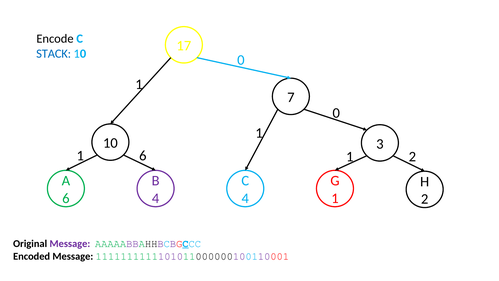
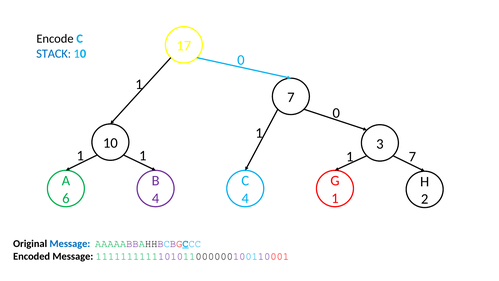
1 6: 6 -> 1 (143, 156)
1 2: 2 -> 7 (412, 156)
Message colour: purple -> blue (70, 244)
